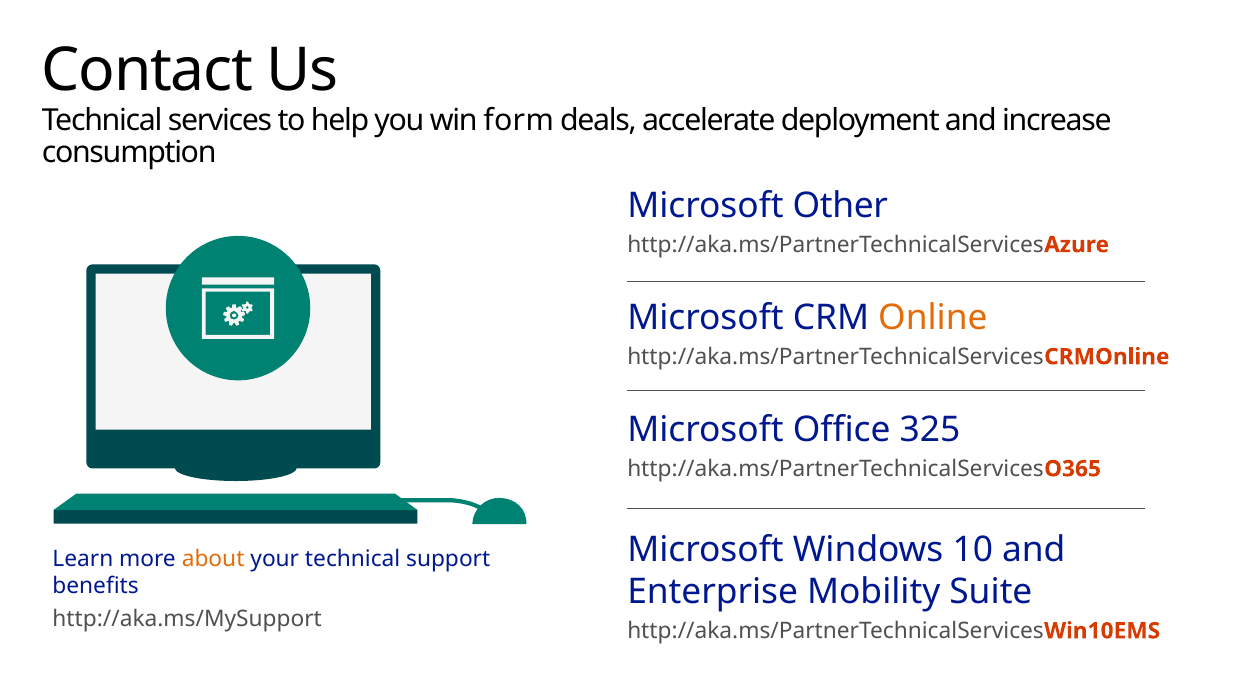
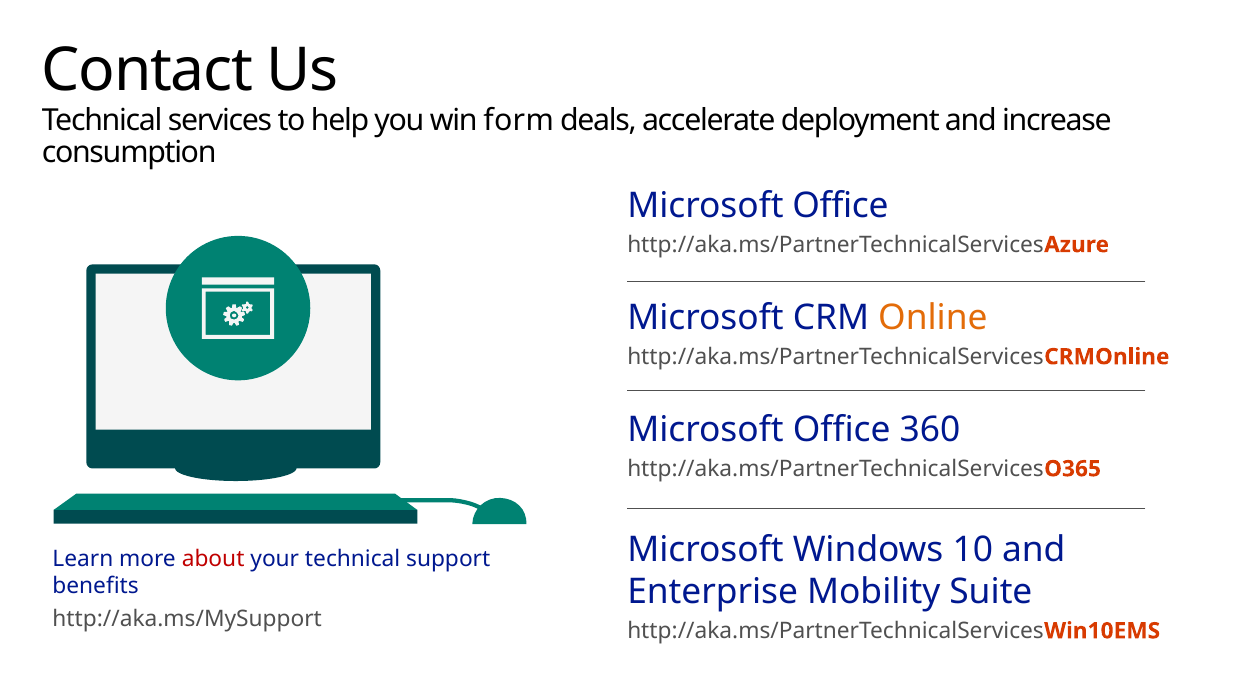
Other: Other -> Office (840, 206)
325: 325 -> 360 (930, 430)
about colour: orange -> red (213, 559)
